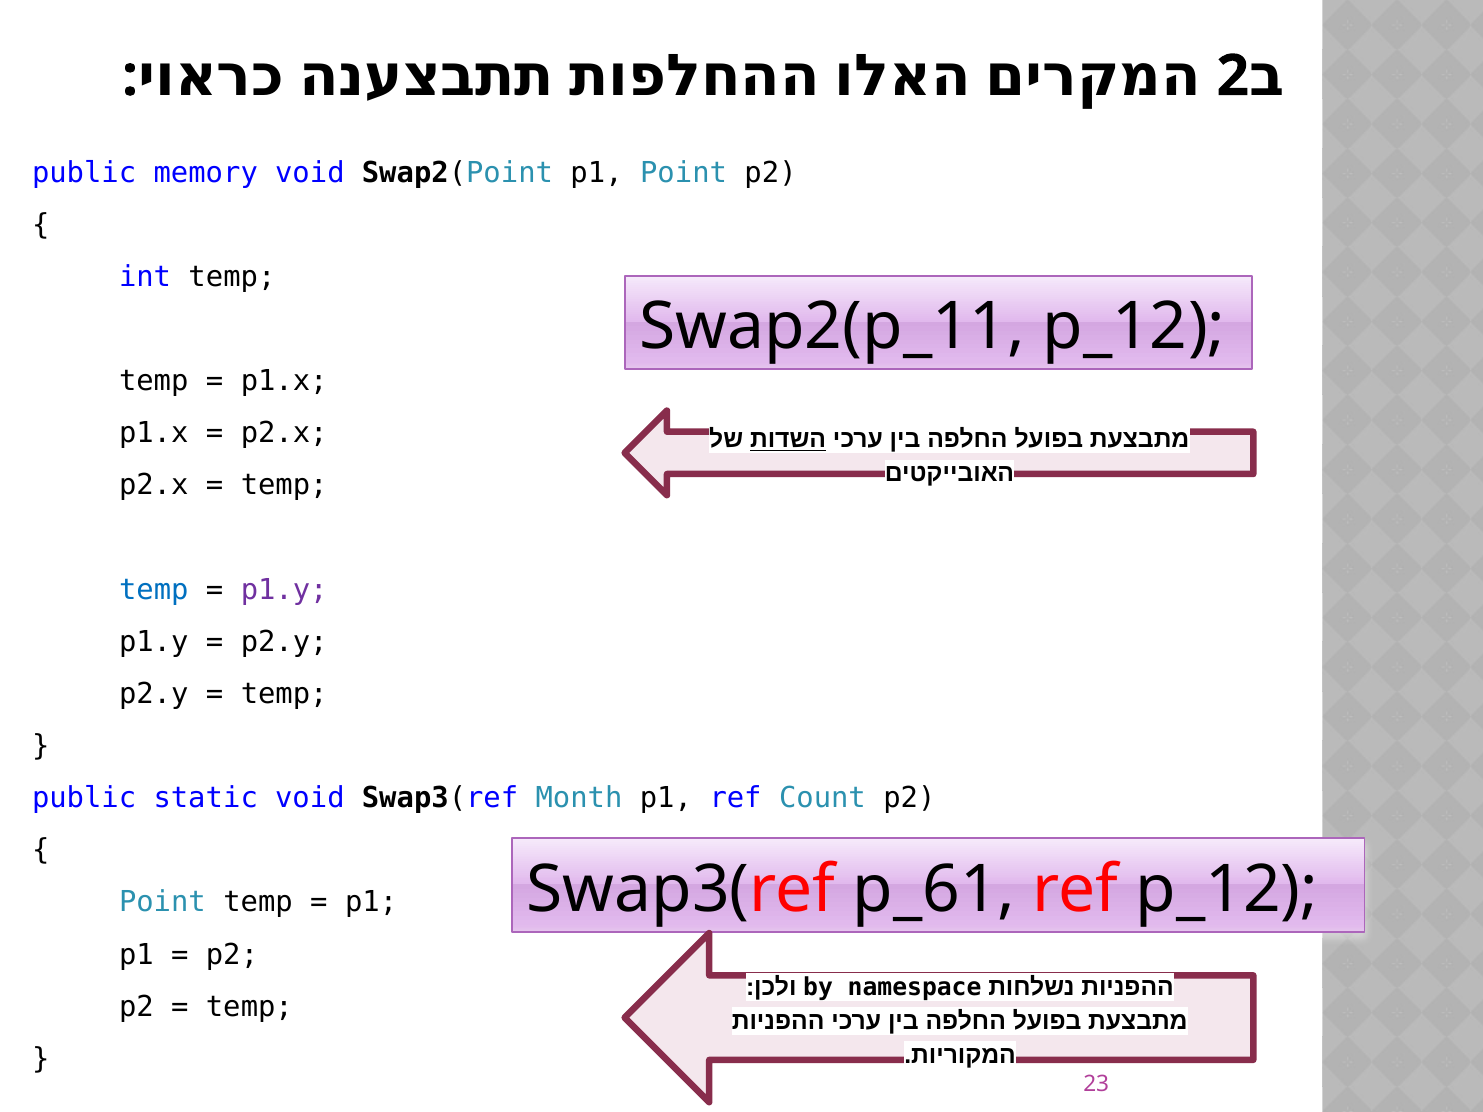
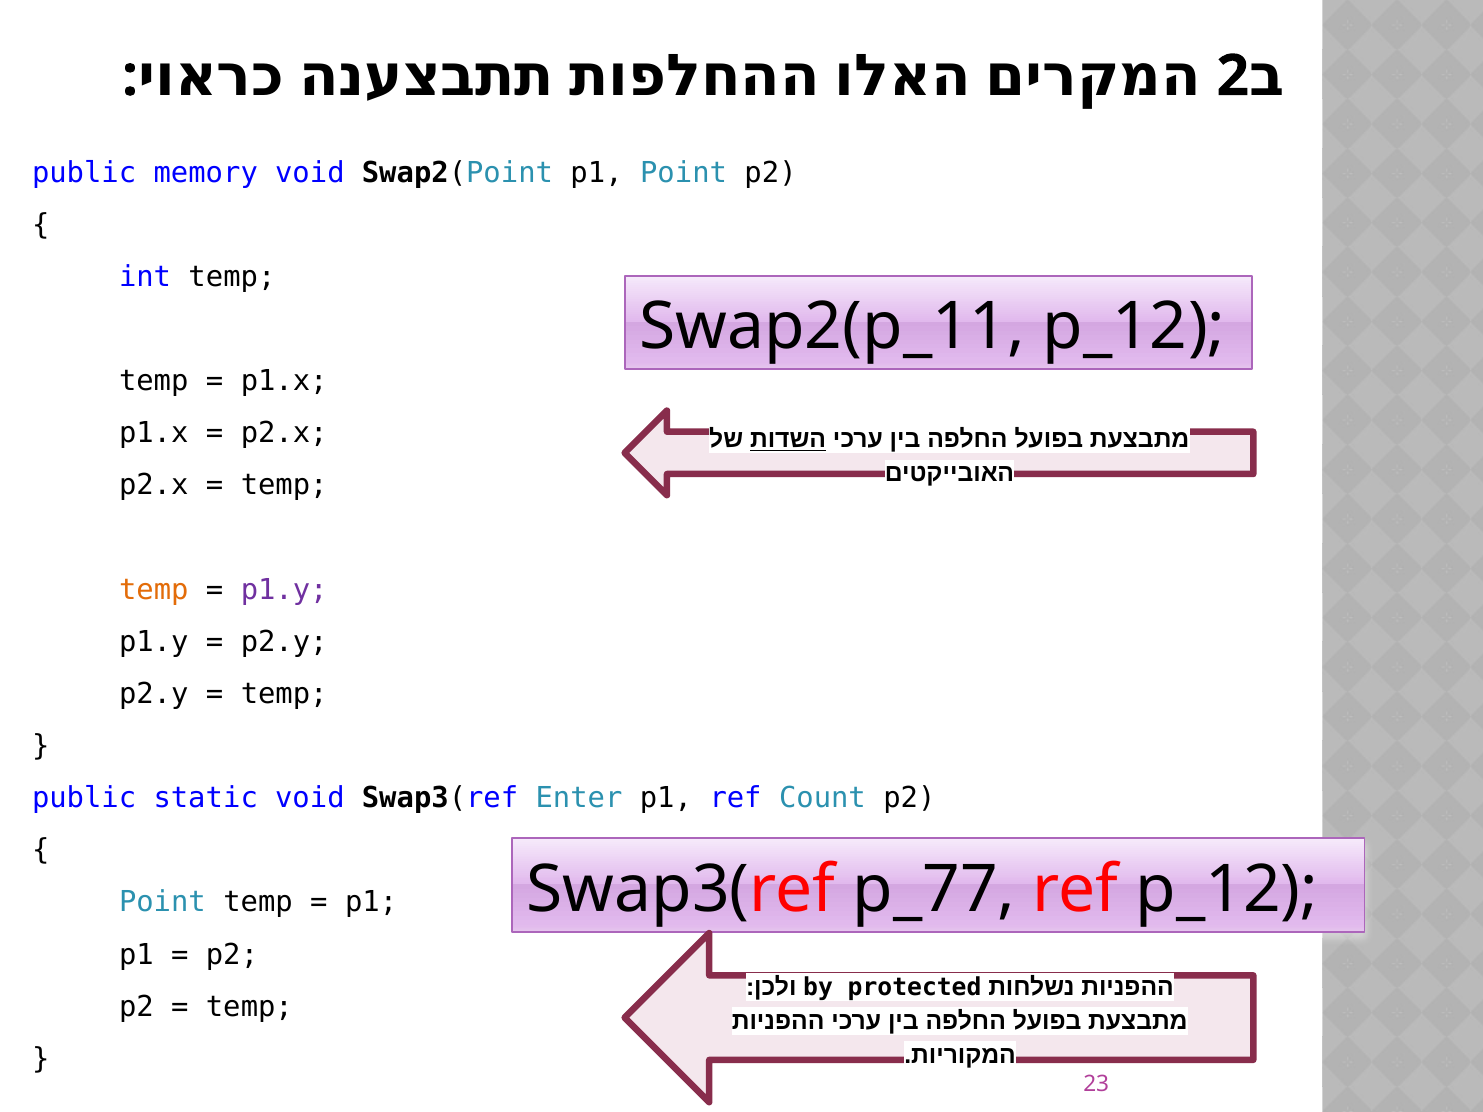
temp colour: blue -> orange (154, 590)
Month: Month -> Enter (579, 798)
p_61: p_61 -> p_77 (934, 890)
namespace: namespace -> protected (915, 988)
